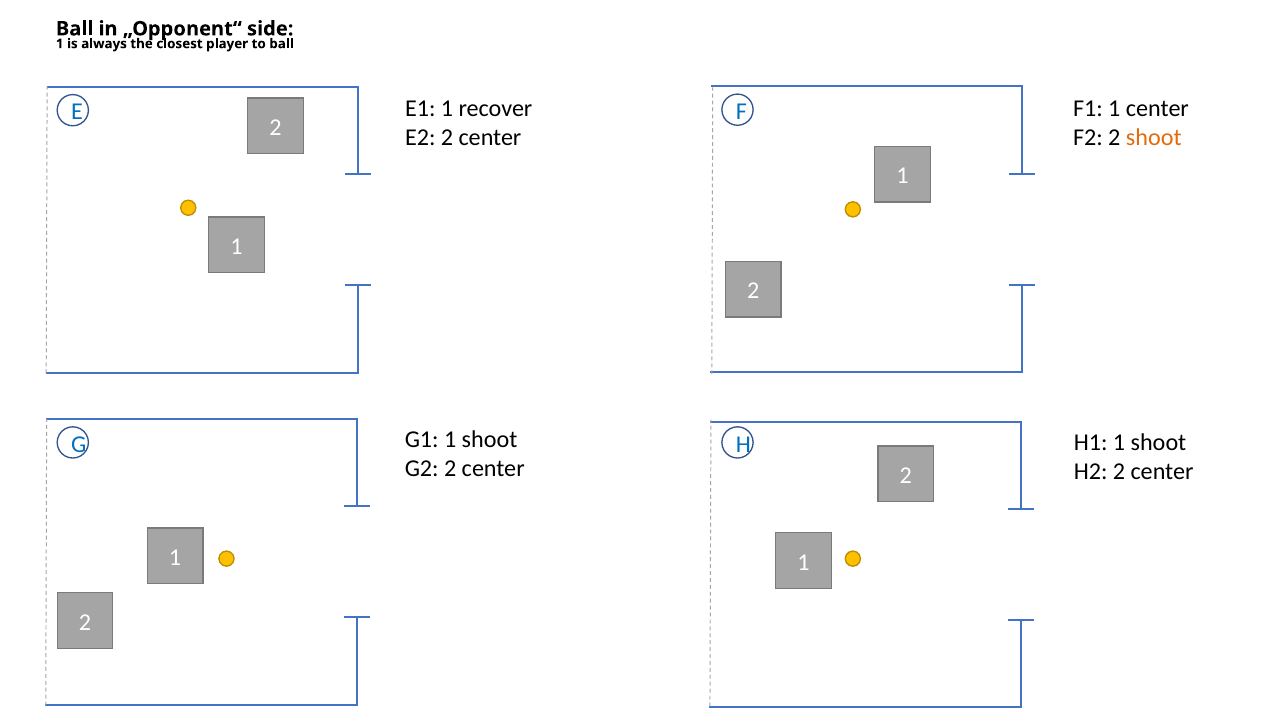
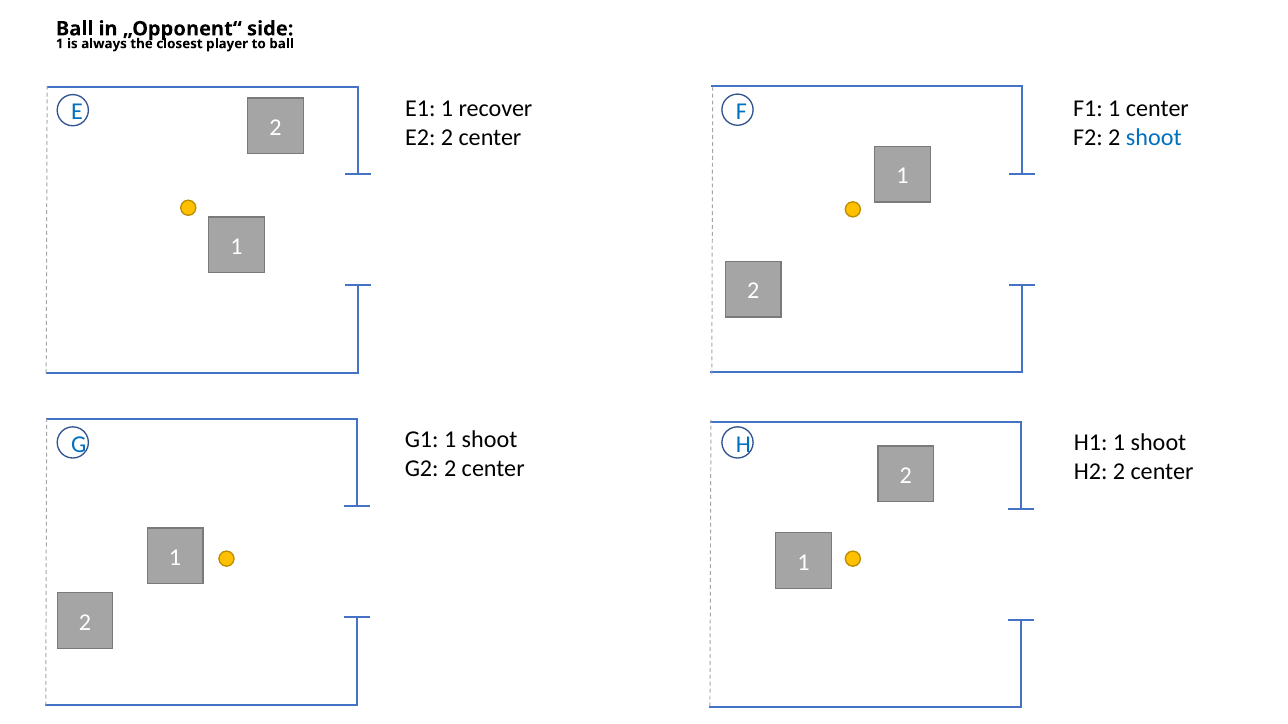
shoot colour: orange -> blue (1154, 137)
